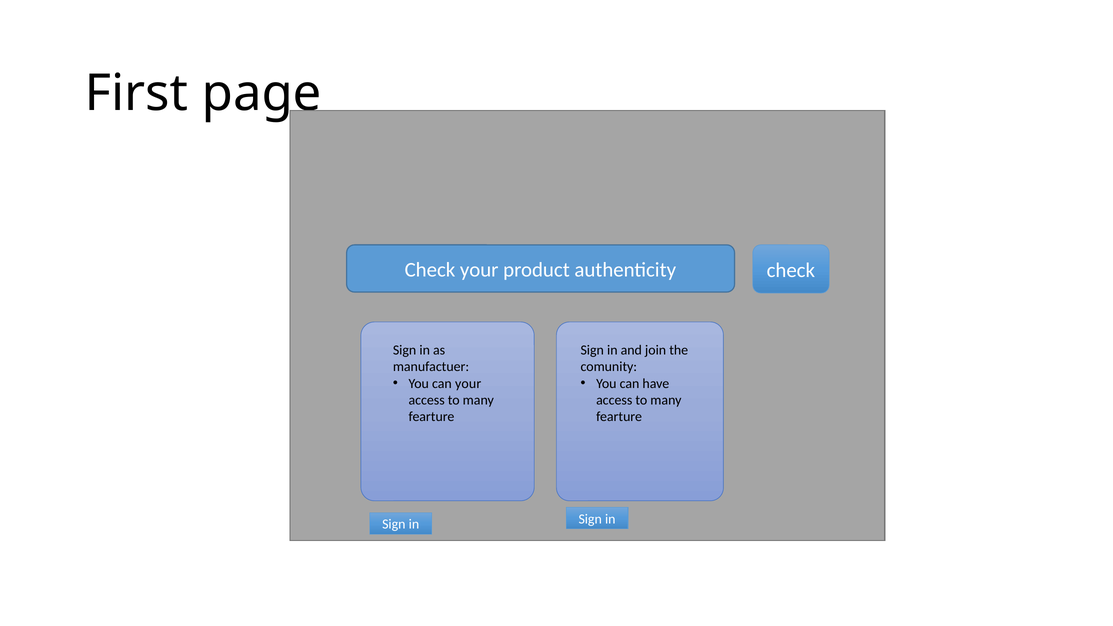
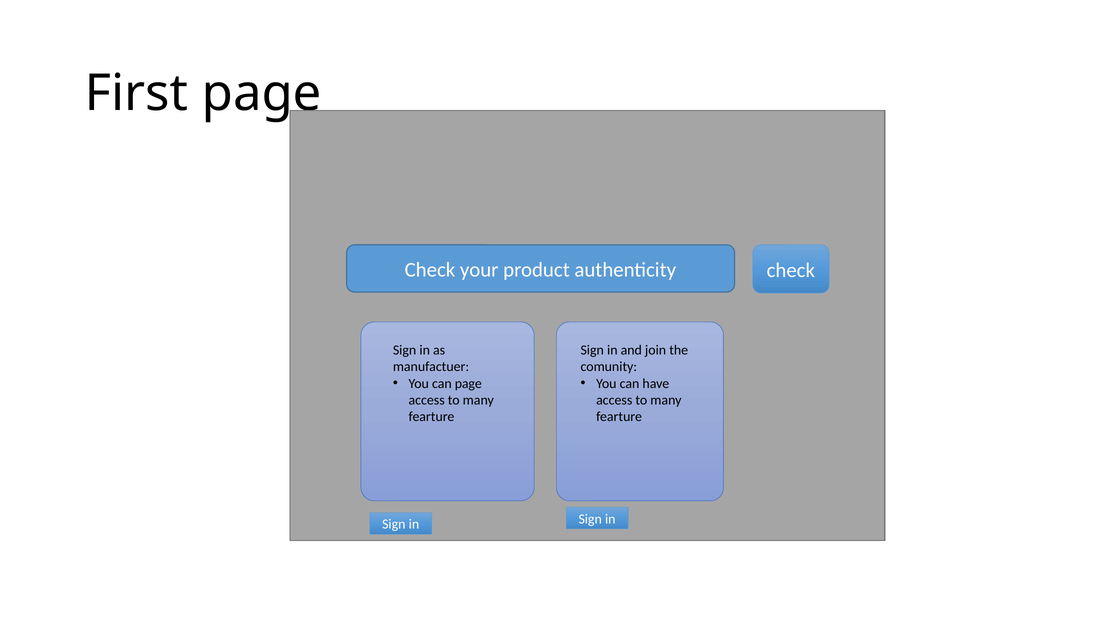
can your: your -> page (468, 384)
